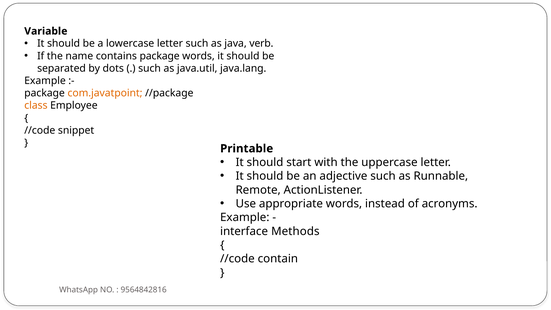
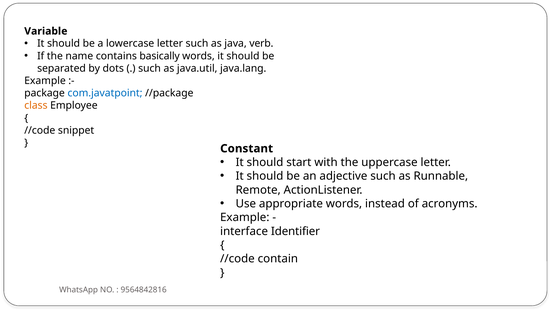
contains package: package -> basically (160, 56)
com.javatpoint colour: orange -> blue (105, 93)
Printable: Printable -> Constant (247, 149)
Methods: Methods -> Identifier (295, 231)
